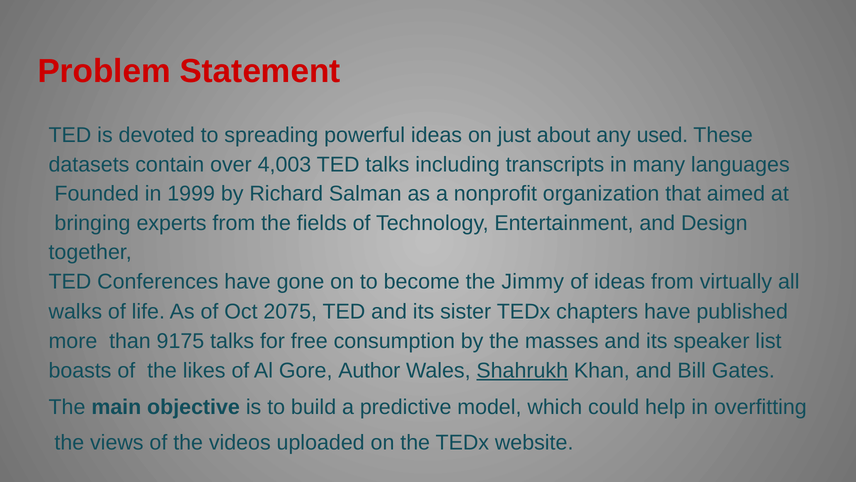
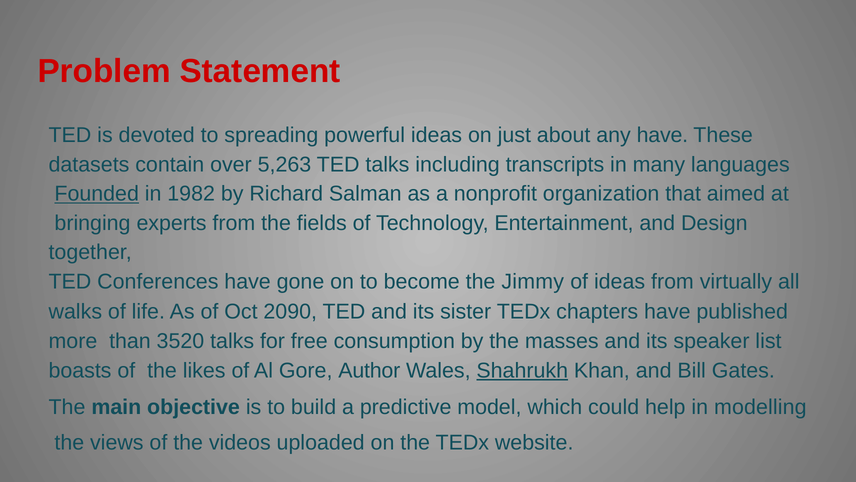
any used: used -> have (662, 135)
4,003: 4,003 -> 5,263 (284, 165)
Founded underline: none -> present (97, 194)
1999: 1999 -> 1982 (191, 194)
2075: 2075 -> 2090 (290, 312)
9175: 9175 -> 3520 (180, 341)
overfitting: overfitting -> modelling (760, 407)
